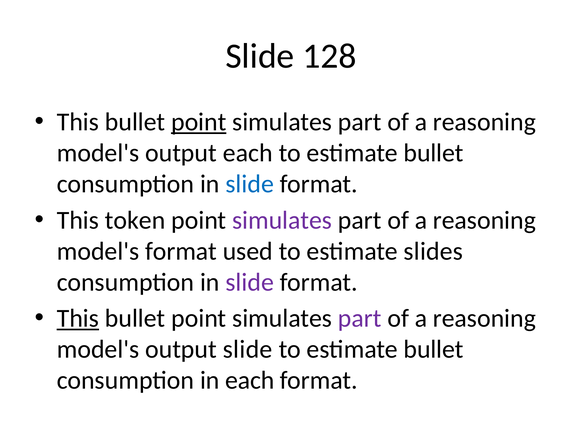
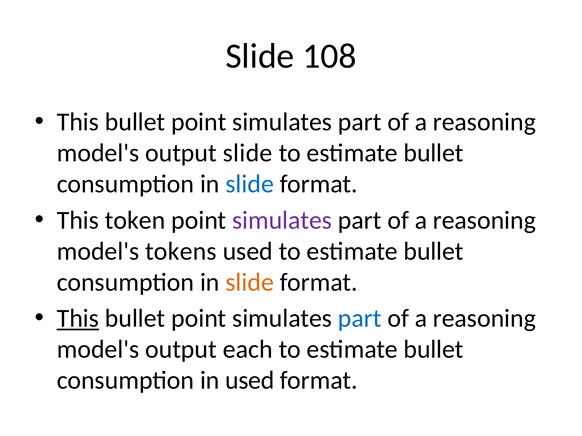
128: 128 -> 108 (329, 56)
point underline: present -> none (199, 122)
output each: each -> slide (248, 153)
model's format: format -> tokens (181, 251)
used to estimate slides: slides -> bullet (434, 251)
slide colour: purple -> orange (250, 283)
part colour: purple -> blue (360, 319)
output slide: slide -> each (248, 350)
in each: each -> used (250, 381)
